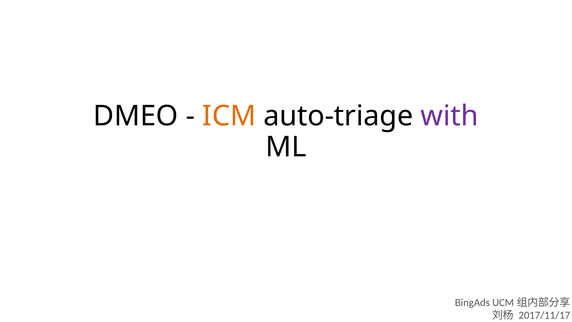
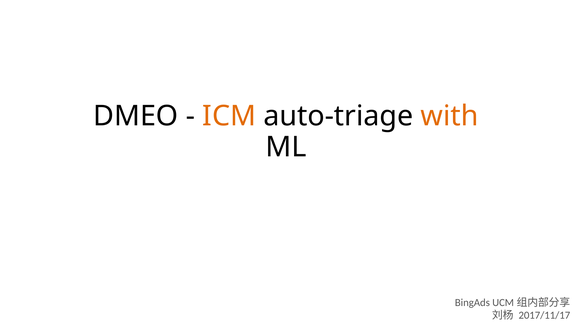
with colour: purple -> orange (450, 116)
